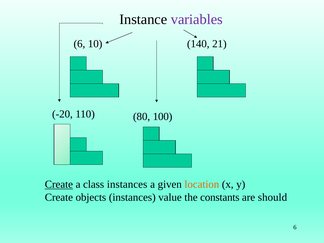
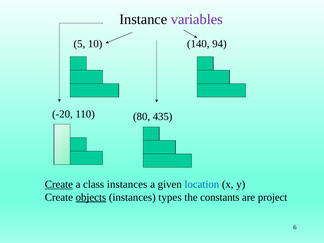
6: 6 -> 5 (79, 44)
21: 21 -> 94 (219, 44)
100: 100 -> 435 (163, 117)
location colour: orange -> blue (202, 184)
objects underline: none -> present (91, 197)
value: value -> types (170, 197)
should: should -> project (273, 197)
